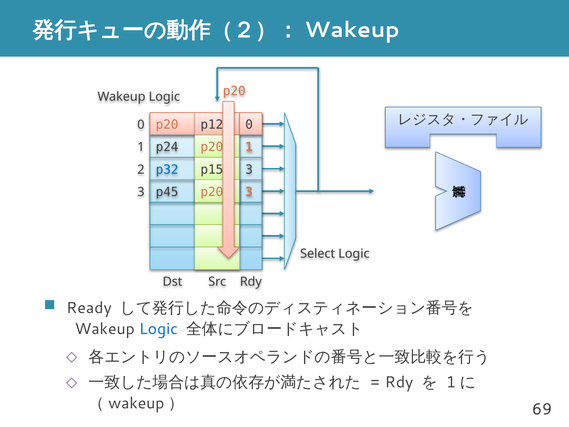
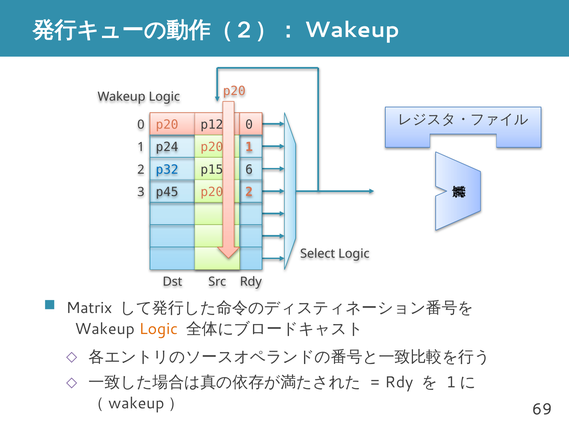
3: 3 -> 6 (249, 169)
3: 3 -> 2 (249, 192)
Ready: Ready -> Matrix (89, 308)
Logic colour: blue -> orange (158, 329)
